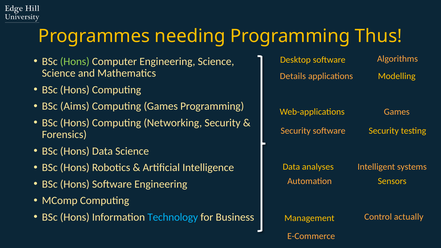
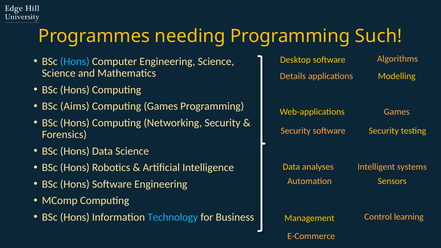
Thus: Thus -> Such (379, 36)
Hons colour: light green -> light blue (75, 61)
actually: actually -> learning (409, 217)
